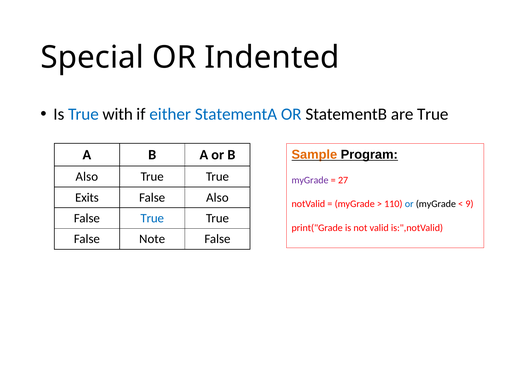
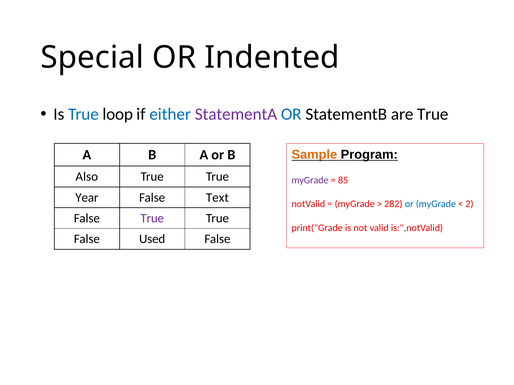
with: with -> loop (118, 114)
StatementA colour: blue -> purple (236, 114)
27: 27 -> 85 (343, 180)
Exits: Exits -> Year (87, 198)
False Also: Also -> Text (217, 198)
110: 110 -> 282 (393, 204)
myGrade colour: black -> blue (436, 204)
9: 9 -> 2 (469, 204)
True colour: blue -> purple (152, 219)
Note: Note -> Used (152, 239)
